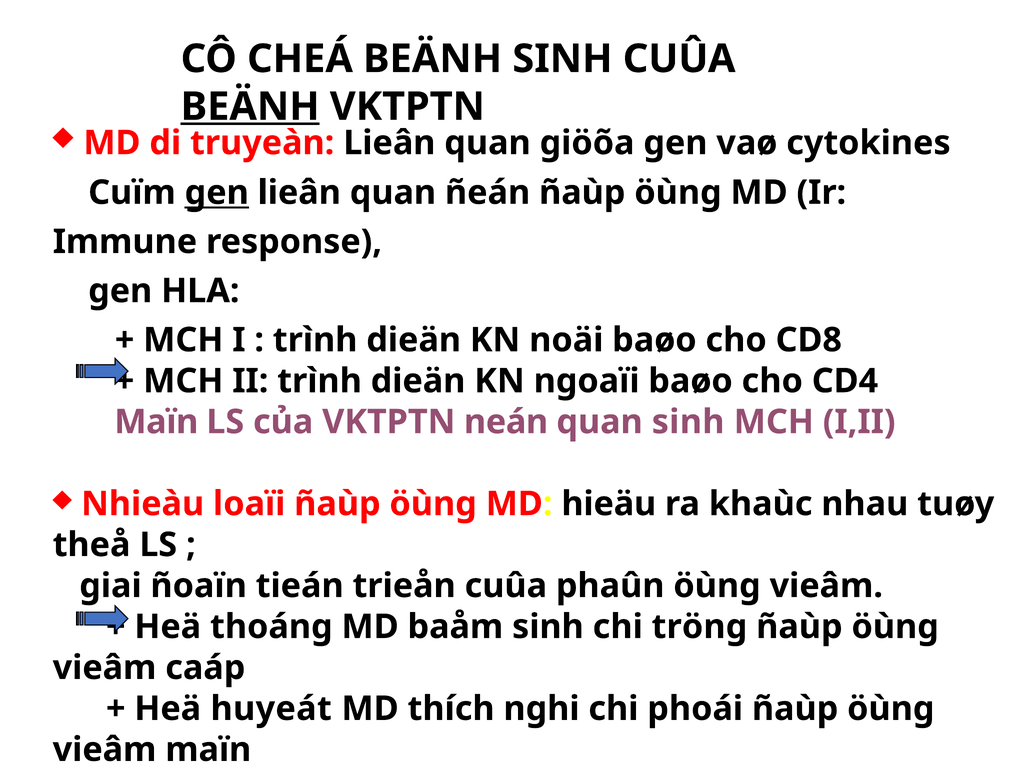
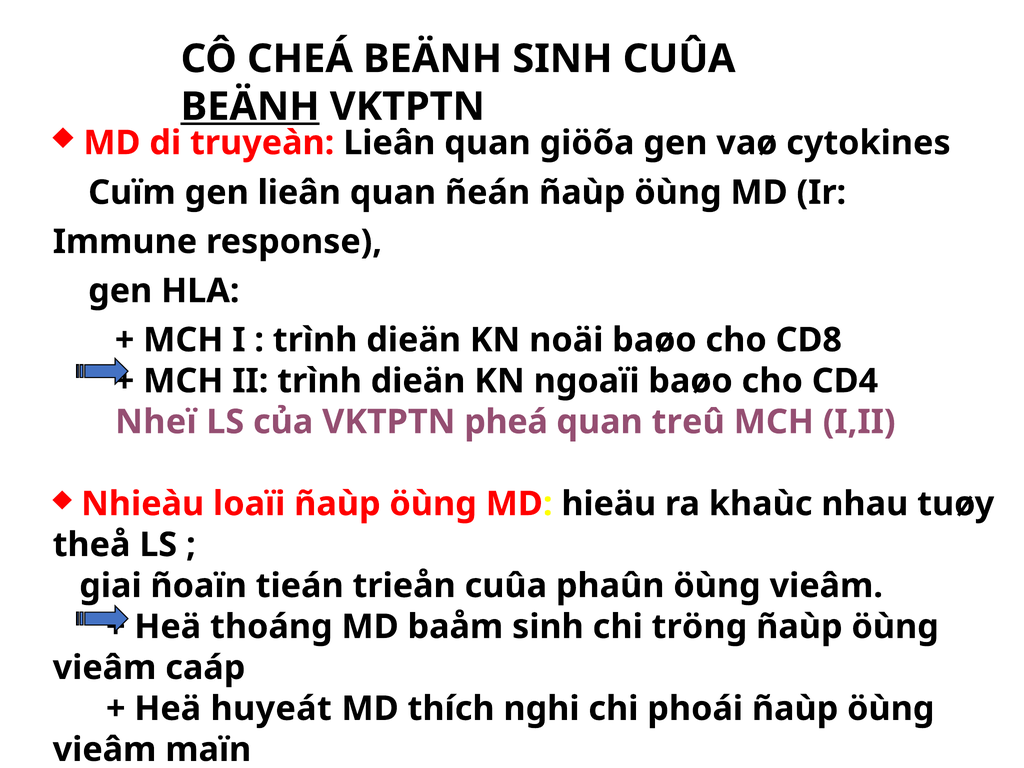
gen underline: present -> none (217, 193)
Maïn: Maïn -> Nheï (156, 422)
neán: neán -> pheá (506, 422)
quan sinh: sinh -> treû (688, 422)
